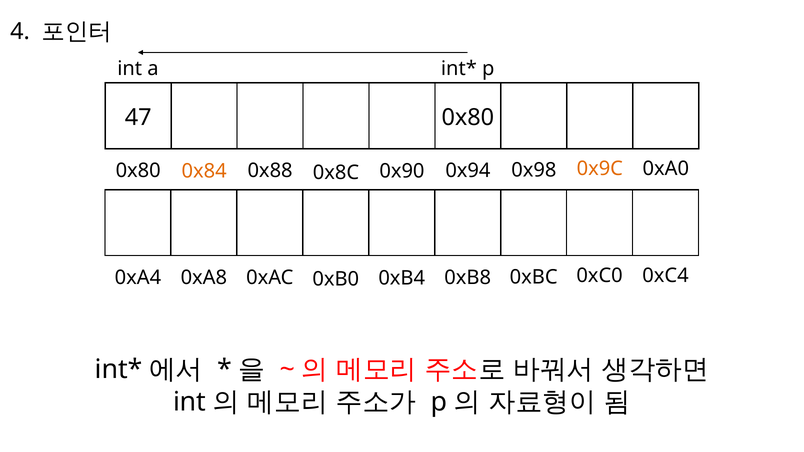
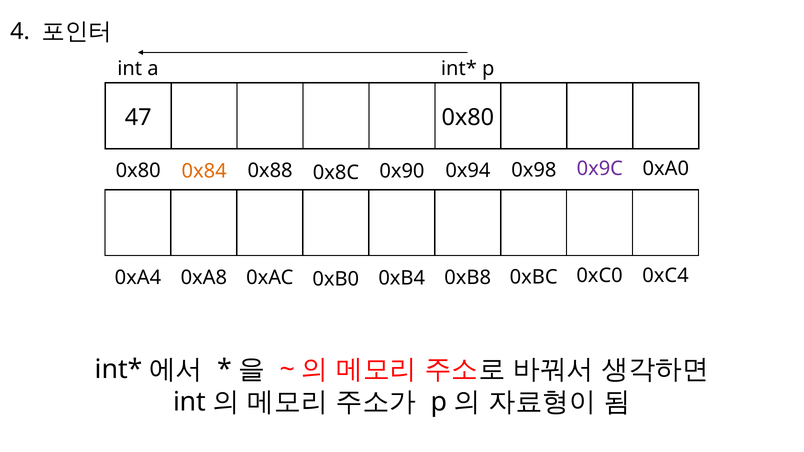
0x9C colour: orange -> purple (600, 169)
